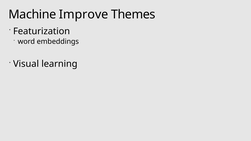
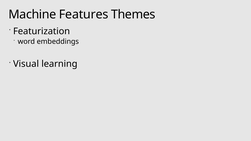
Improve: Improve -> Features (84, 14)
